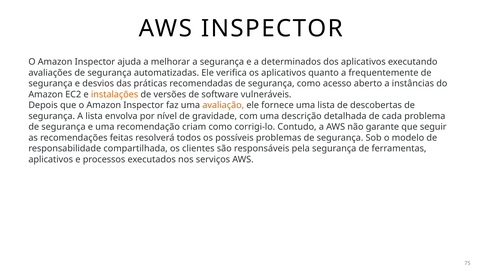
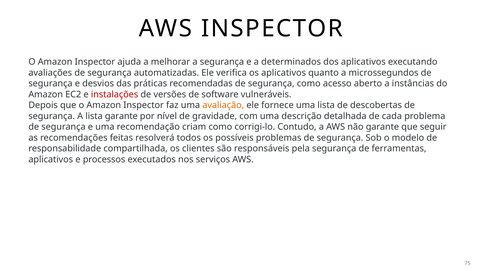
frequentemente: frequentemente -> microssegundos (383, 73)
instalações colour: orange -> red (115, 94)
lista envolva: envolva -> garante (121, 116)
